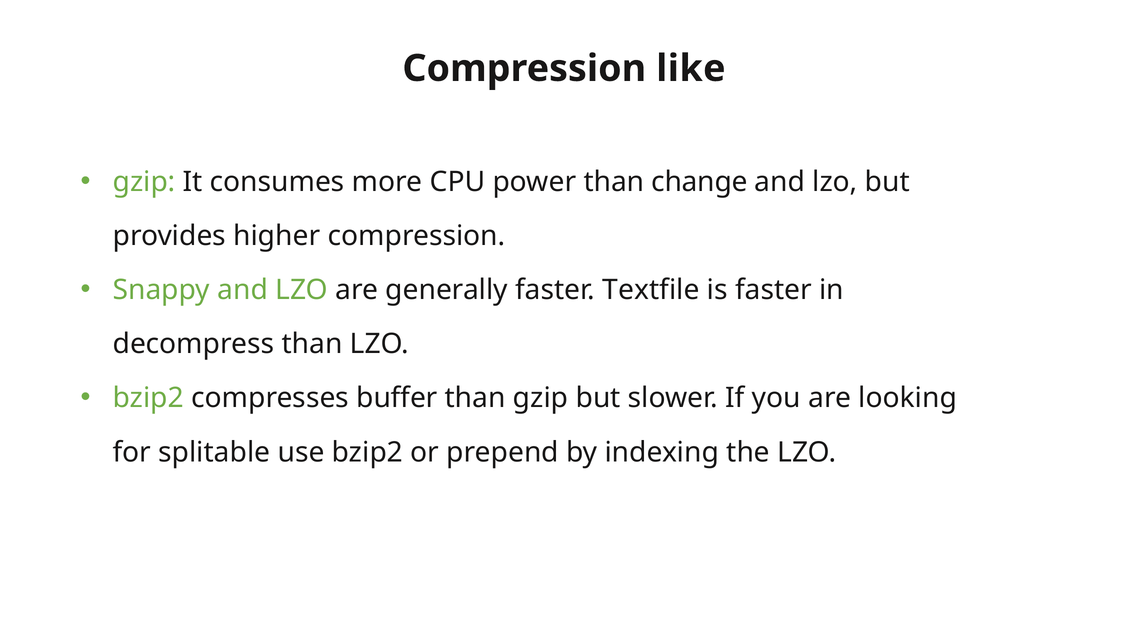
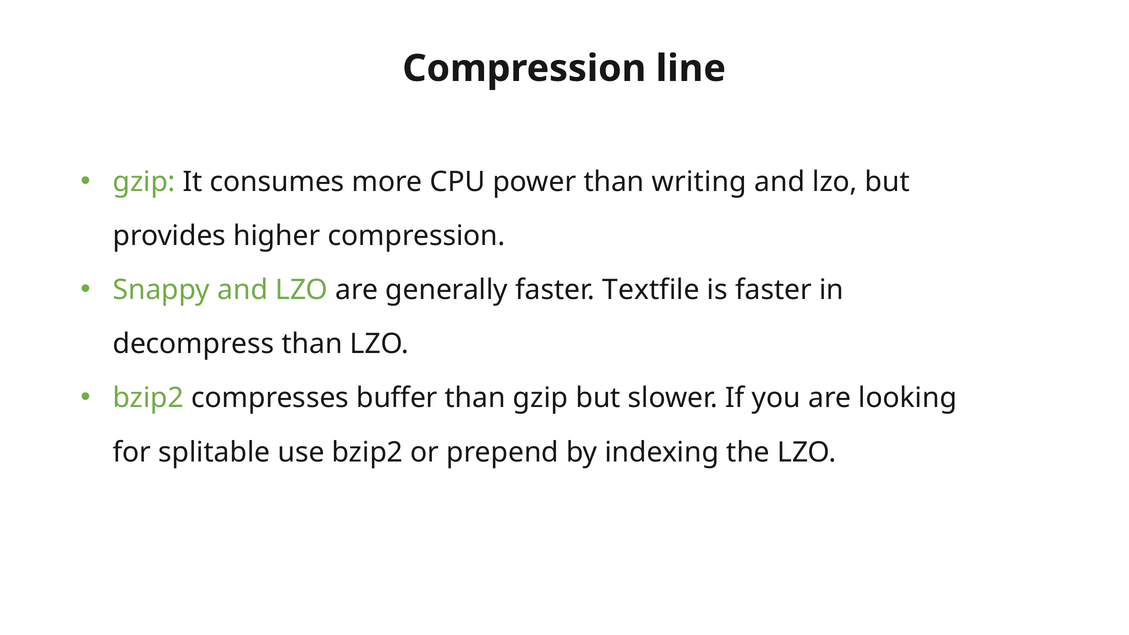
like: like -> line (691, 68)
change: change -> writing (699, 182)
